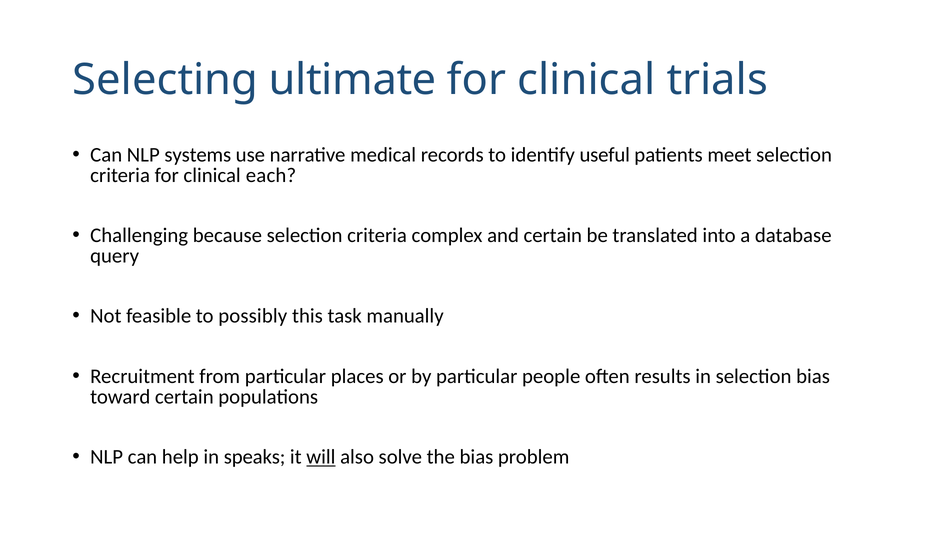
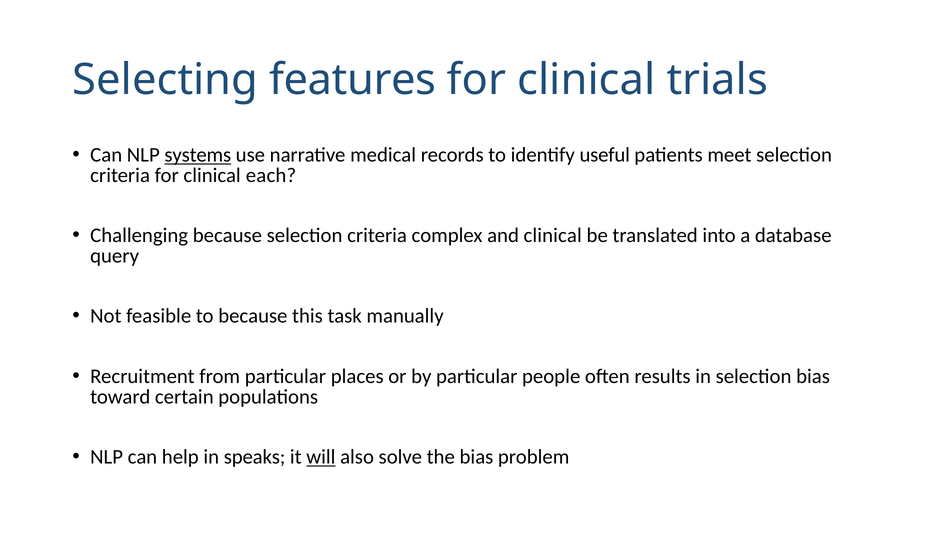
ultimate: ultimate -> features (353, 80)
systems underline: none -> present (198, 155)
and certain: certain -> clinical (553, 236)
to possibly: possibly -> because (253, 316)
